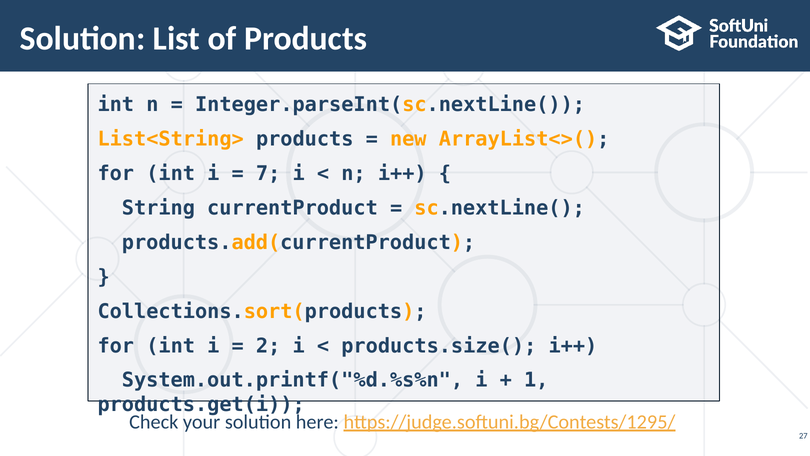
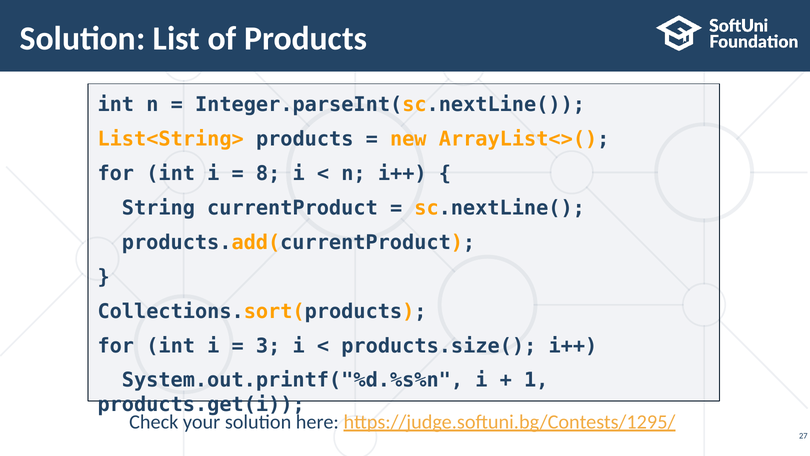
7: 7 -> 8 (268, 173)
2: 2 -> 3 (268, 346)
